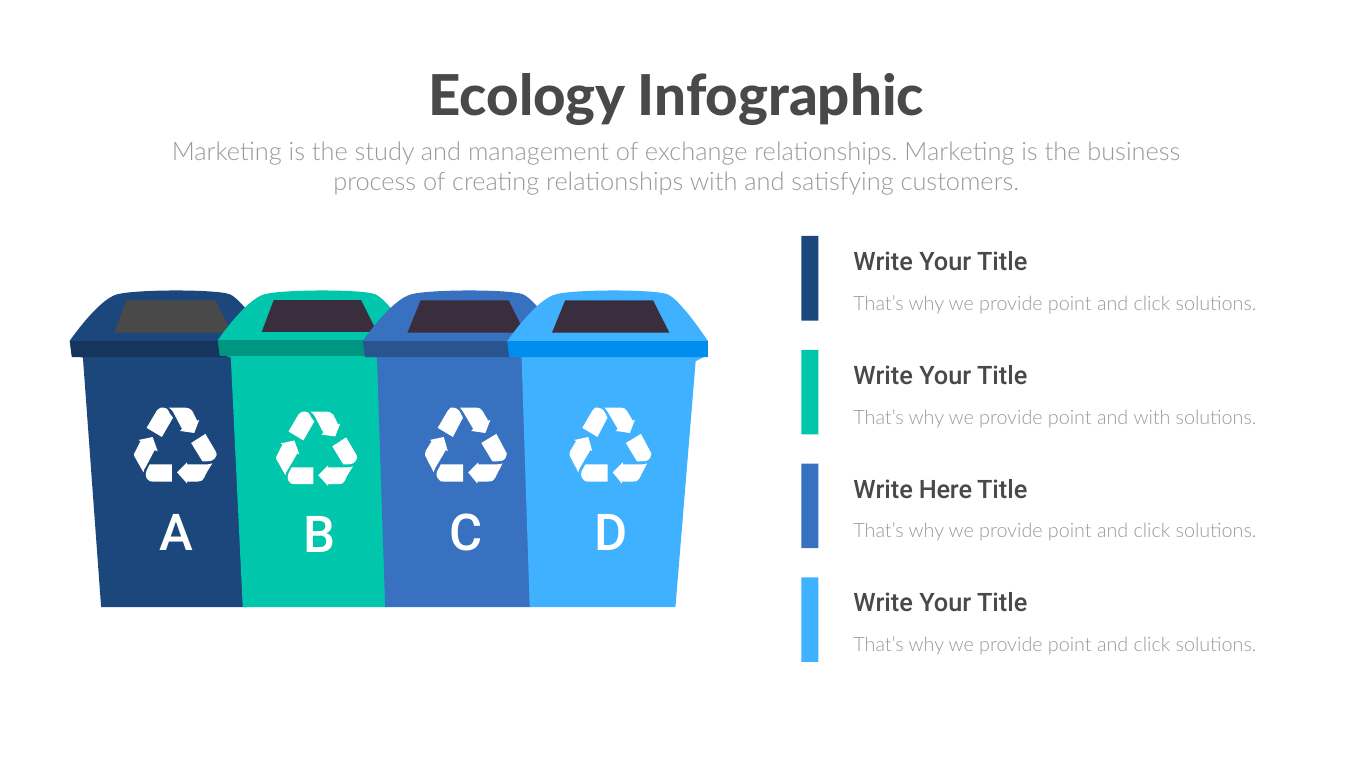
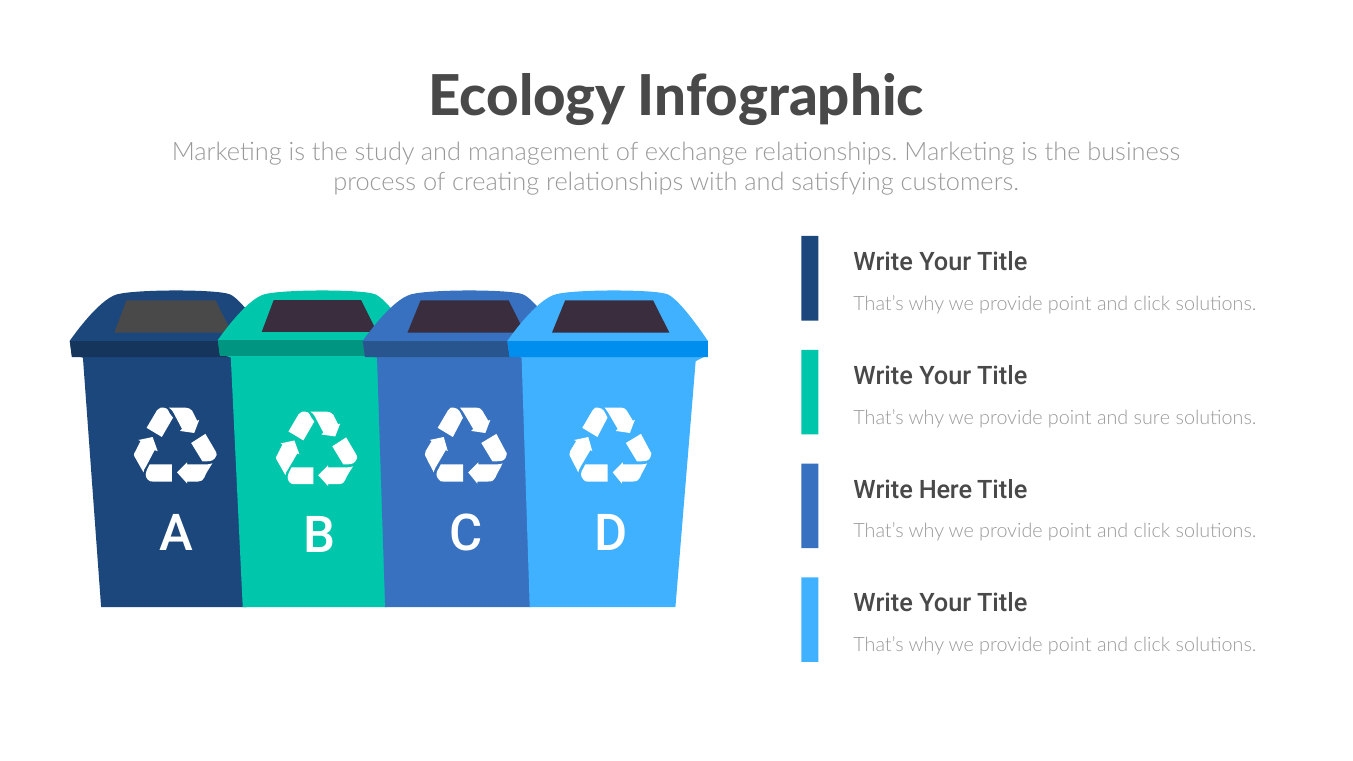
and with: with -> sure (1152, 418)
